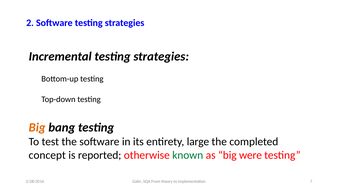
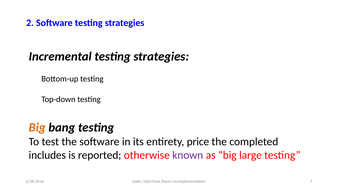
large: large -> price (198, 142)
concept: concept -> includes (47, 155)
known colour: green -> purple (188, 155)
were: were -> large (250, 155)
